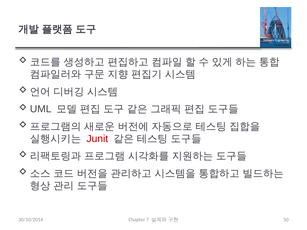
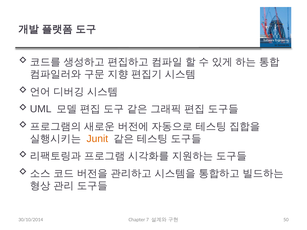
Junit colour: red -> orange (97, 139)
